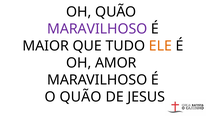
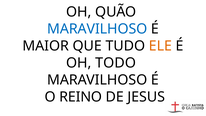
MARAVILHOSO colour: purple -> blue (97, 29)
AMOR: AMOR -> TODO (116, 63)
O QUÃO: QUÃO -> REINO (81, 97)
